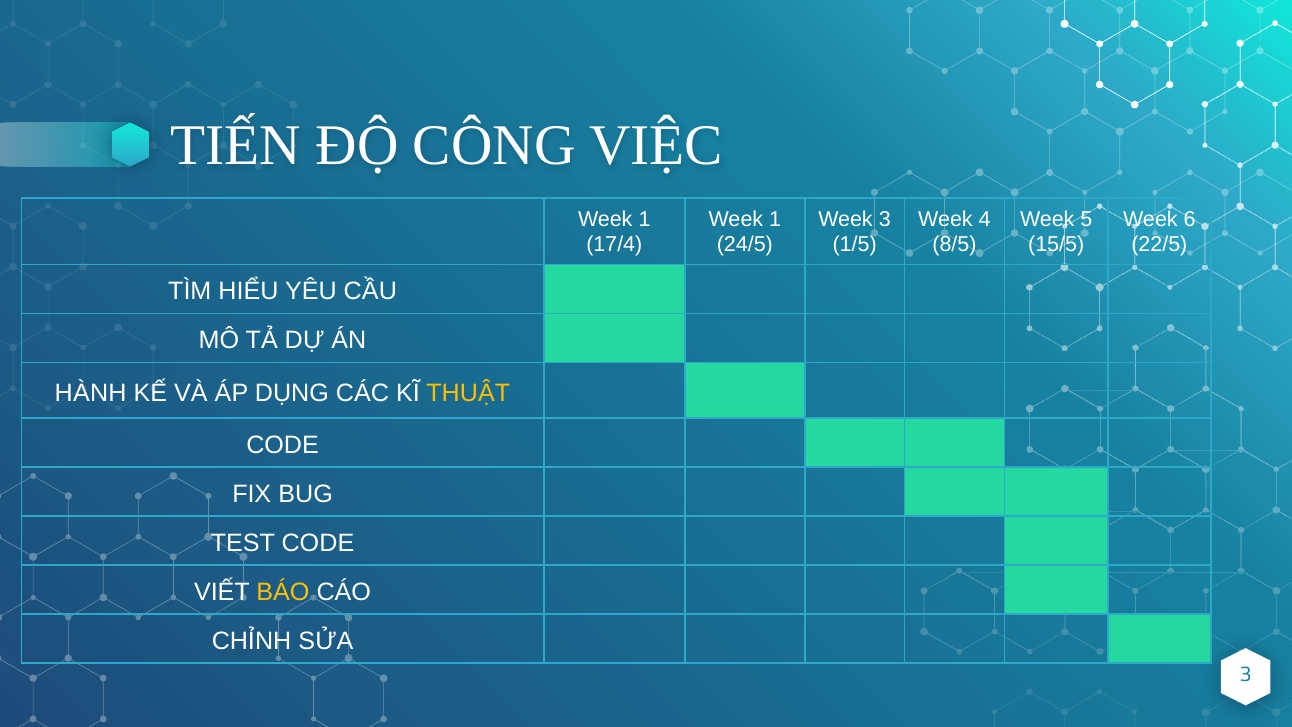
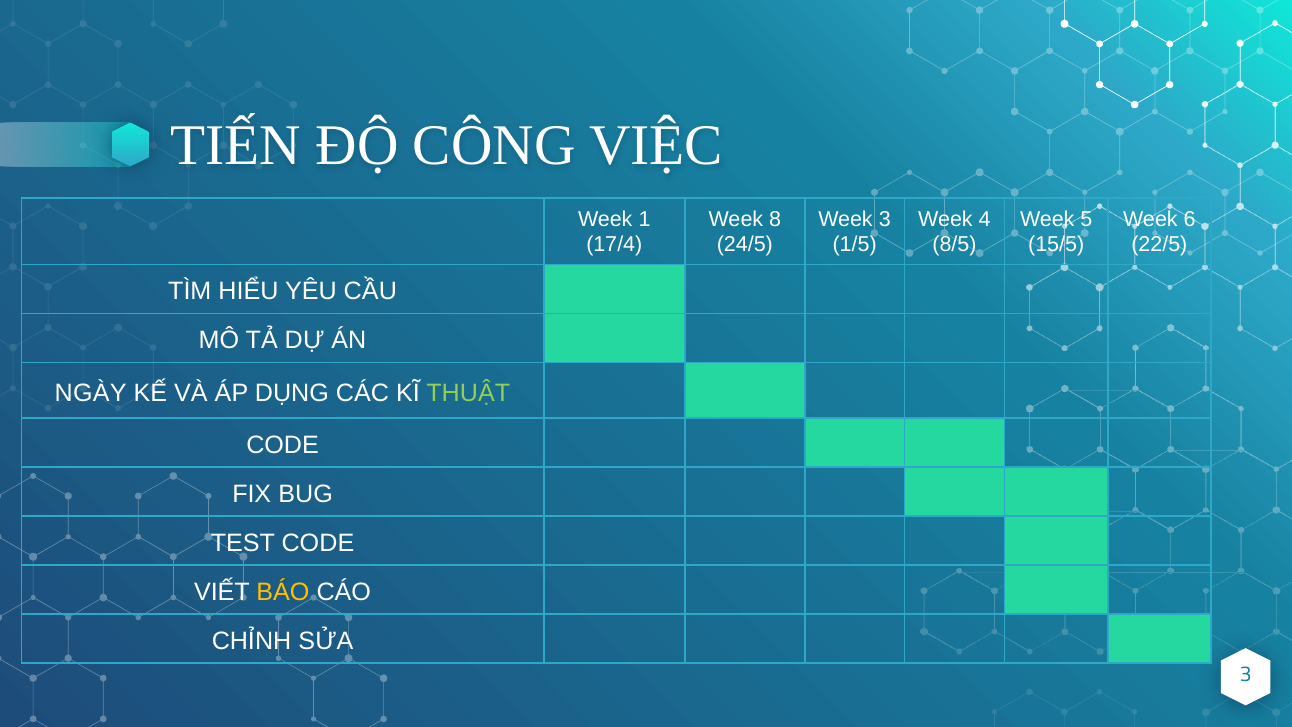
1: 1 -> 8 (775, 220)
HÀNH: HÀNH -> NGÀY (91, 393)
THUẬT colour: yellow -> light green (468, 393)
